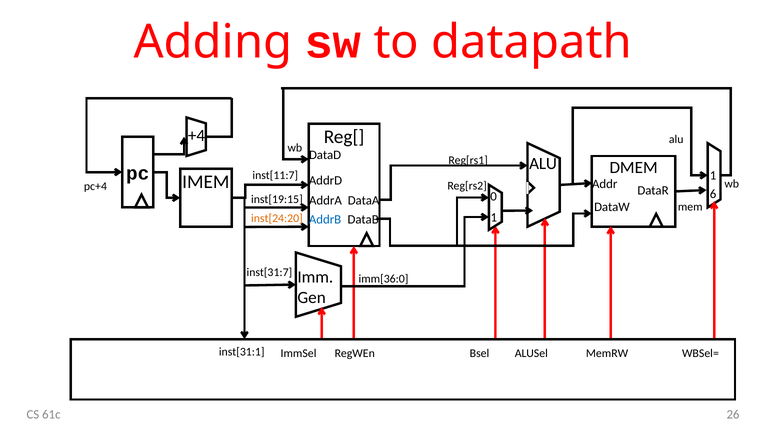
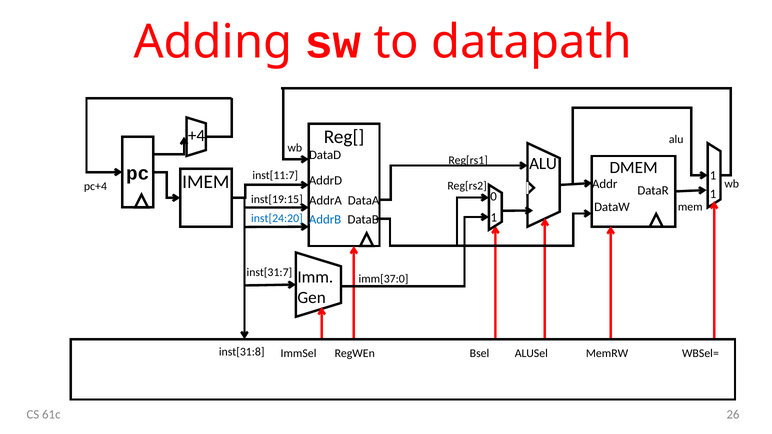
DataR 6: 6 -> 1 (713, 194)
inst[24:20 colour: orange -> blue (277, 219)
imm[36:0: imm[36:0 -> imm[37:0 (384, 279)
inst[31:1: inst[31:1 -> inst[31:8 (242, 352)
